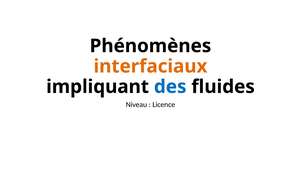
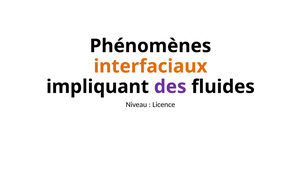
des colour: blue -> purple (170, 86)
